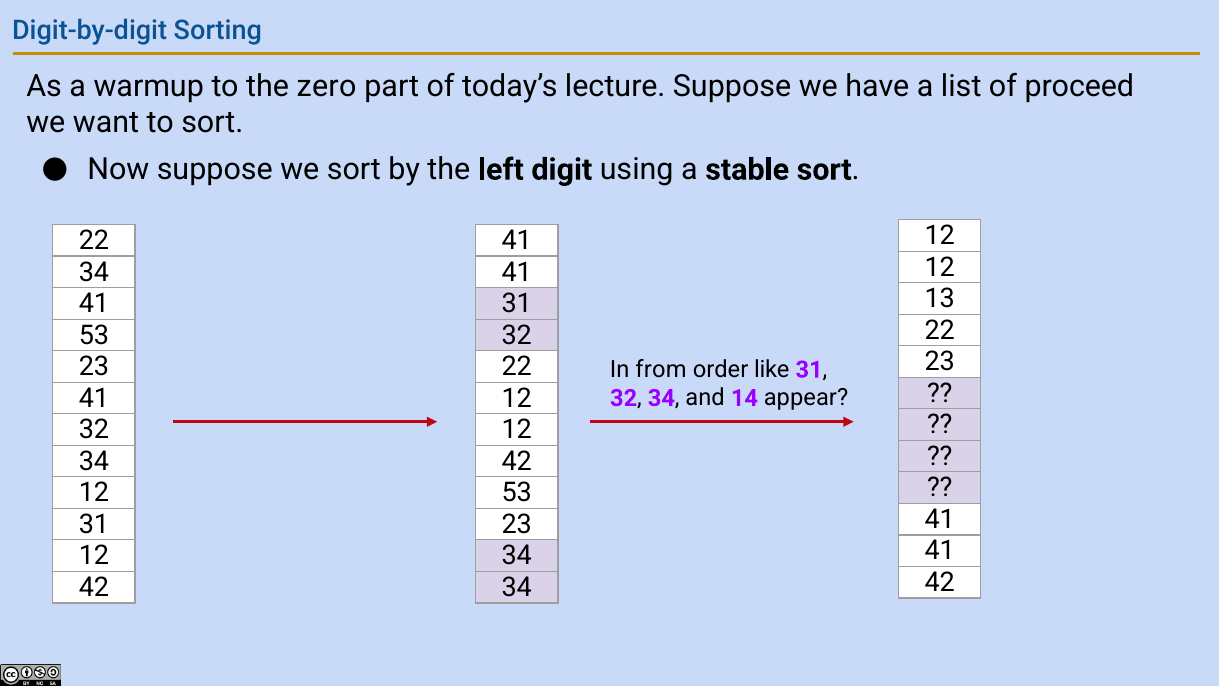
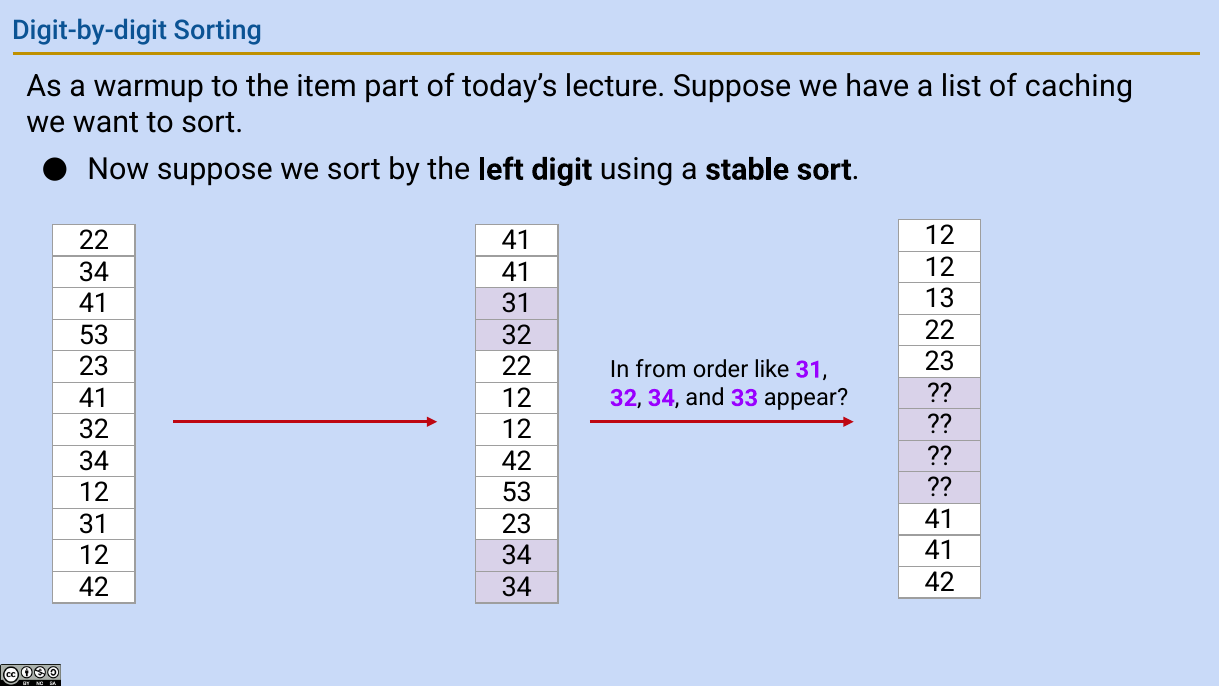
zero: zero -> item (327, 86)
proceed: proceed -> caching (1079, 86)
14: 14 -> 33 (744, 398)
